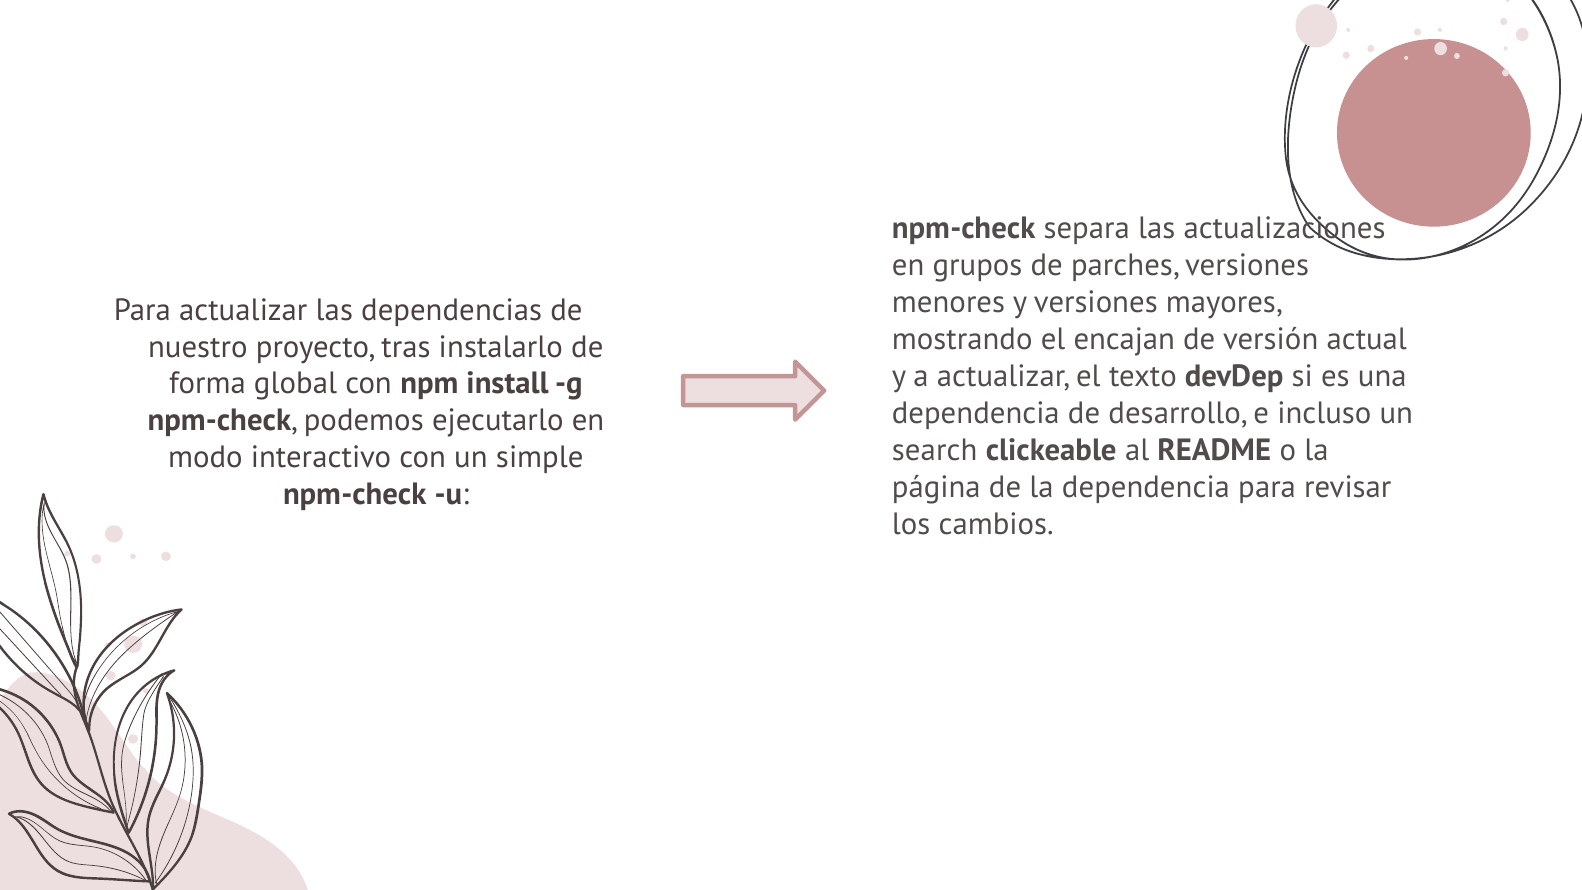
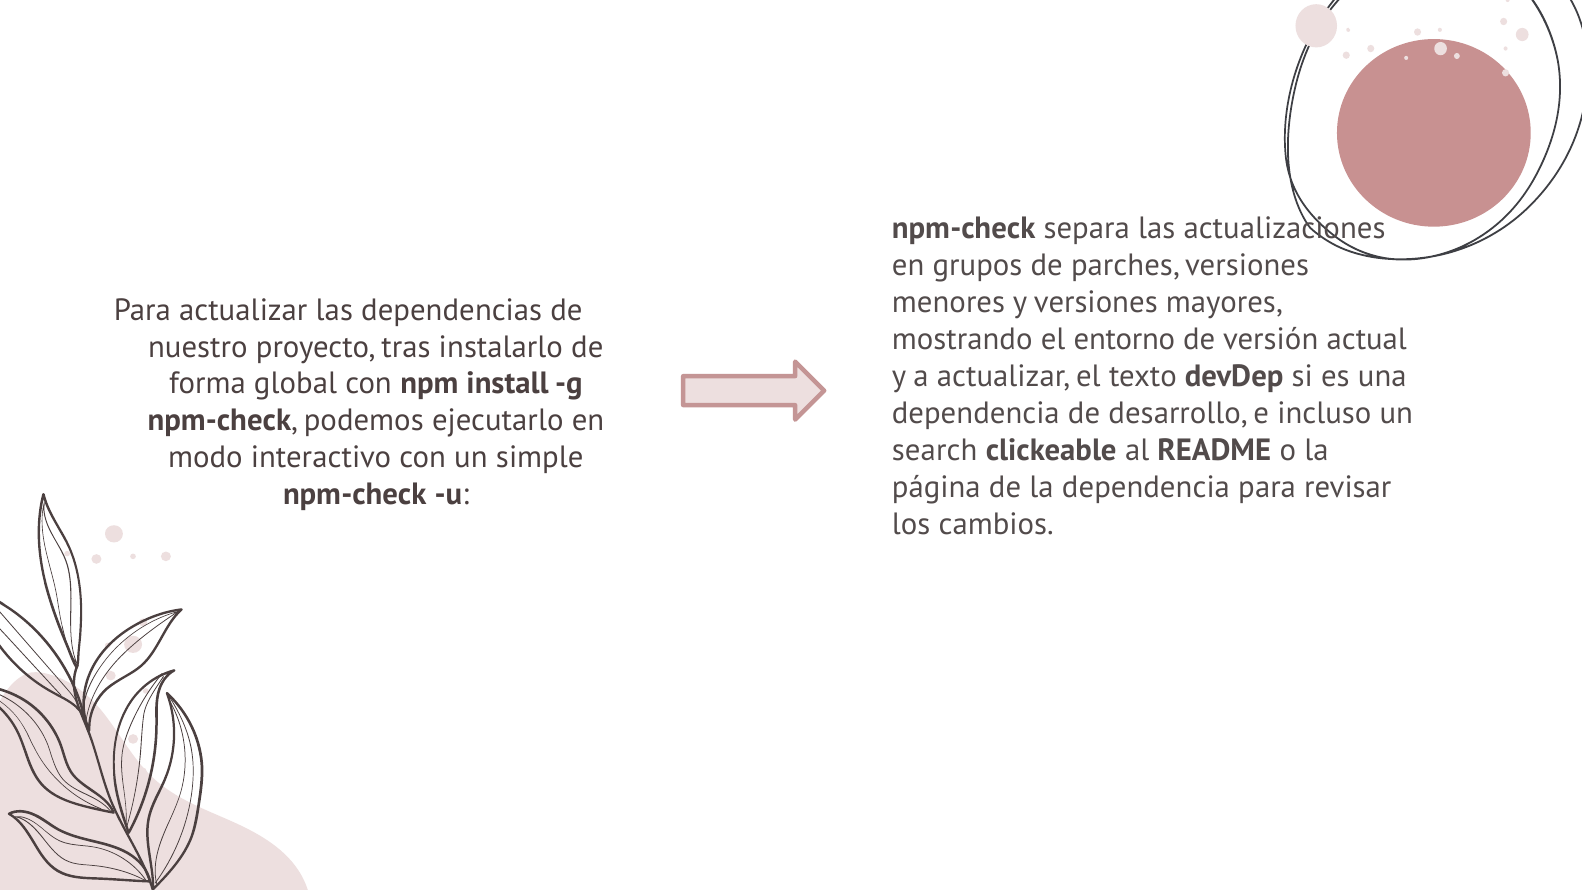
encajan: encajan -> entorno (1124, 339)
